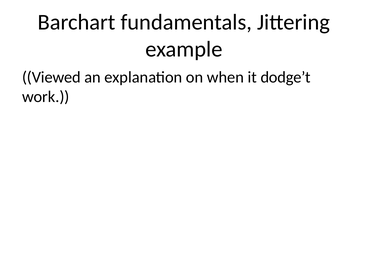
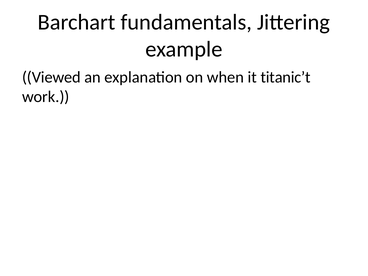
dodge’t: dodge’t -> titanic’t (286, 77)
